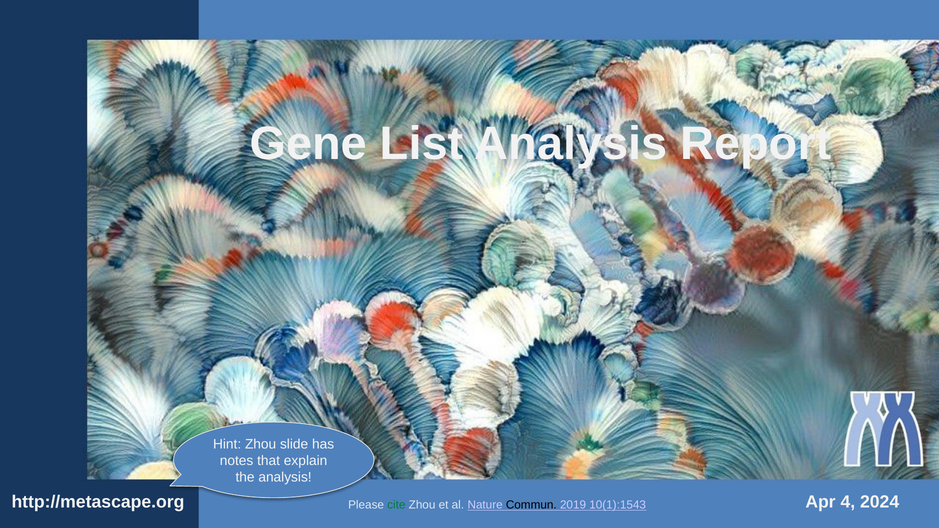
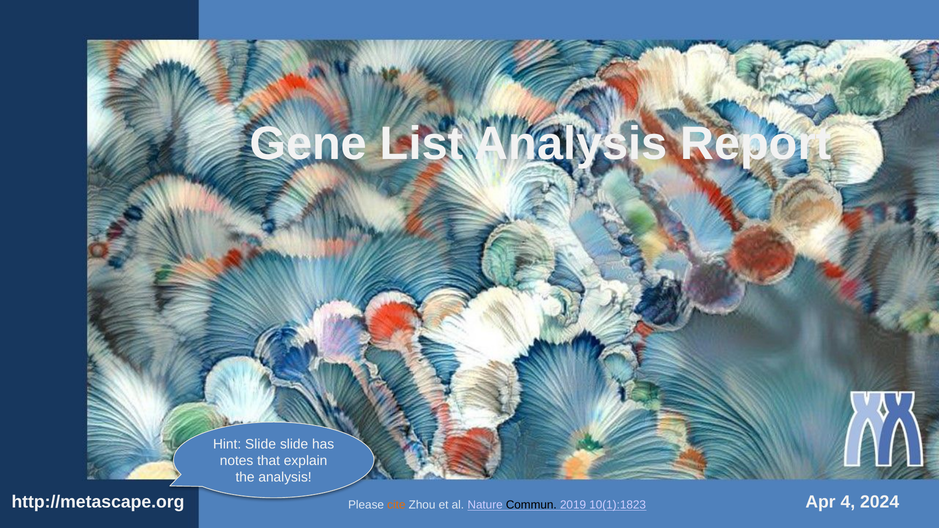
Hint Zhou: Zhou -> Slide (261, 445)
cite colour: green -> orange (396, 505)
10(1):1543: 10(1):1543 -> 10(1):1823 (618, 505)
